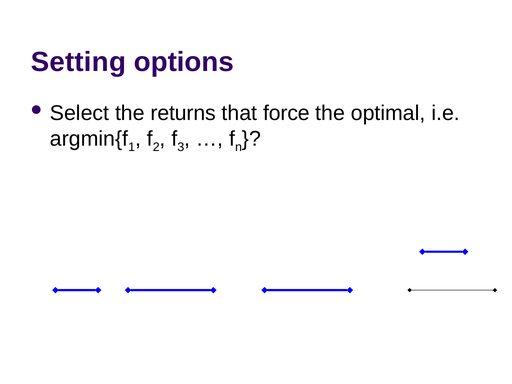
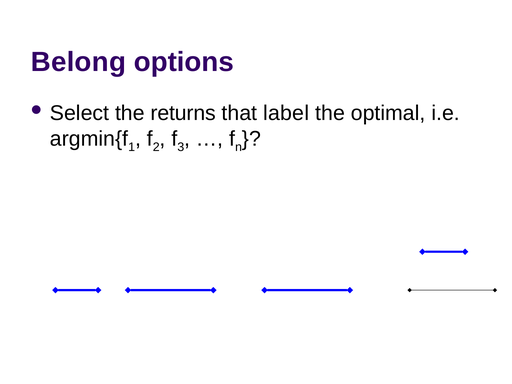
Setting: Setting -> Belong (78, 62)
force: force -> label (286, 113)
